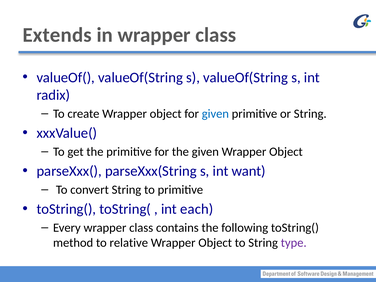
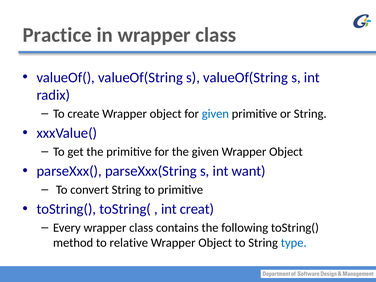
Extends: Extends -> Practice (57, 35)
each: each -> creat (197, 209)
type colour: purple -> blue (294, 243)
